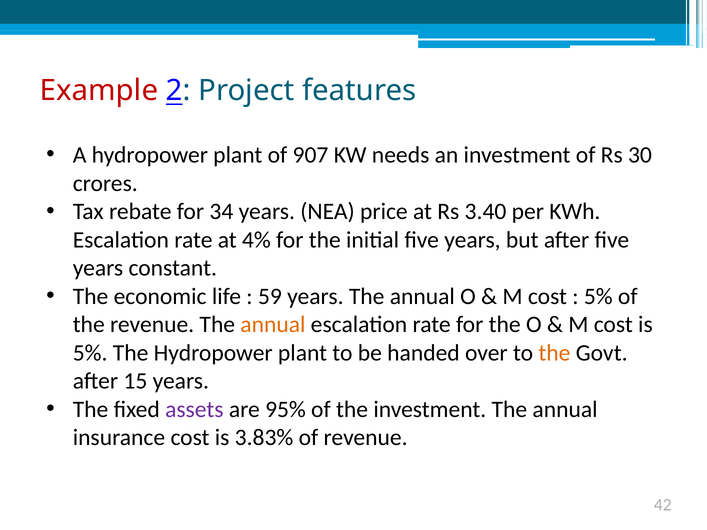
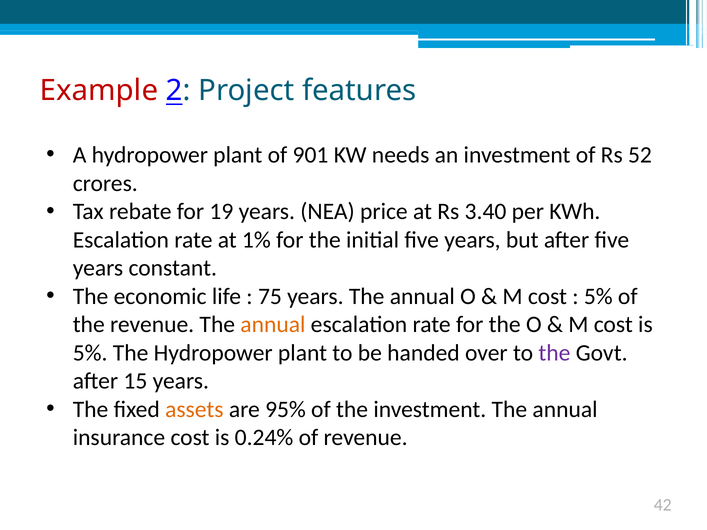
907: 907 -> 901 (311, 155)
30: 30 -> 52 (640, 155)
34: 34 -> 19 (221, 212)
4%: 4% -> 1% (256, 240)
59: 59 -> 75 (270, 296)
the colour: orange -> purple (554, 353)
assets colour: purple -> orange (194, 410)
3.83%: 3.83% -> 0.24% (264, 438)
